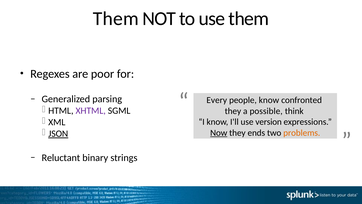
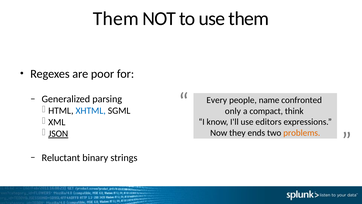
people know: know -> name (269, 100)
XHTML colour: purple -> blue (91, 111)
they: they -> only (233, 111)
possible: possible -> compact (266, 111)
version: version -> editors (269, 122)
Now underline: present -> none (219, 133)
